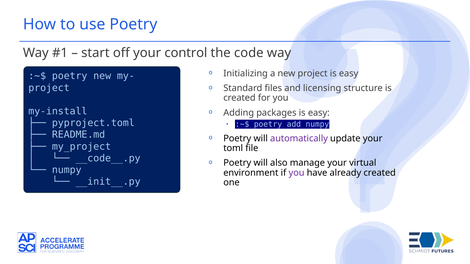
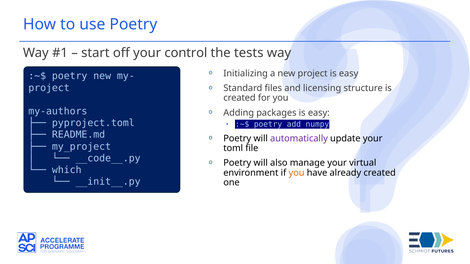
code: code -> tests (249, 53)
my-install: my-install -> my-authors (58, 111)
numpy: numpy -> which (67, 170)
you colour: purple -> orange (297, 173)
